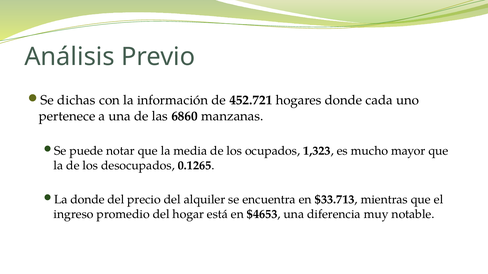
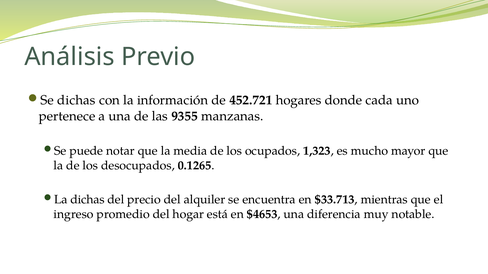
6860: 6860 -> 9355 (185, 116)
La donde: donde -> dichas (88, 200)
